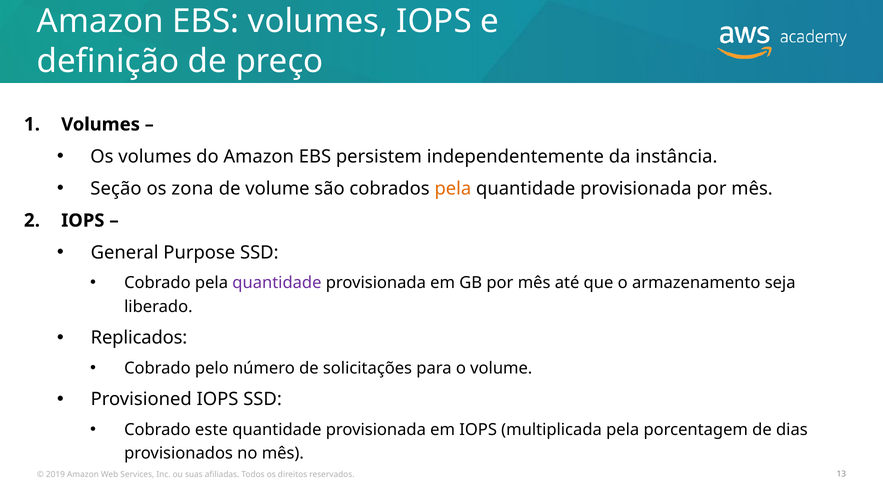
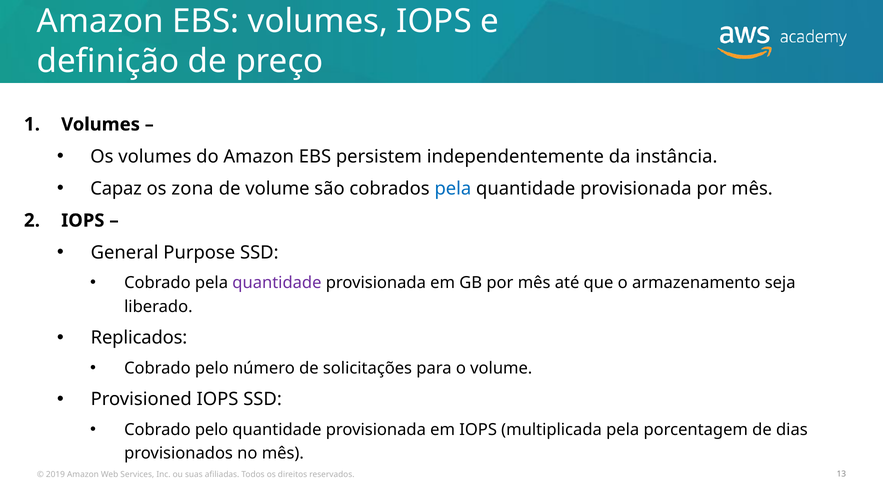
Seção: Seção -> Capaz (116, 188)
pela colour: orange -> blue (453, 188)
este: este -> pelo (212, 429)
